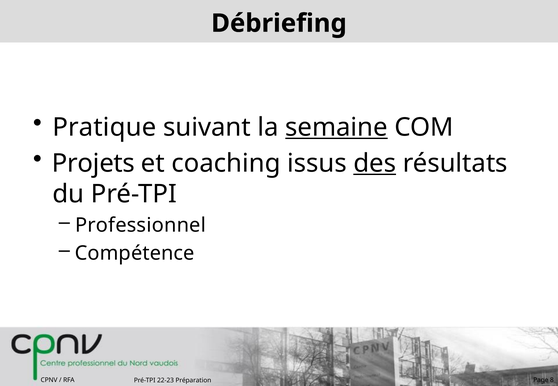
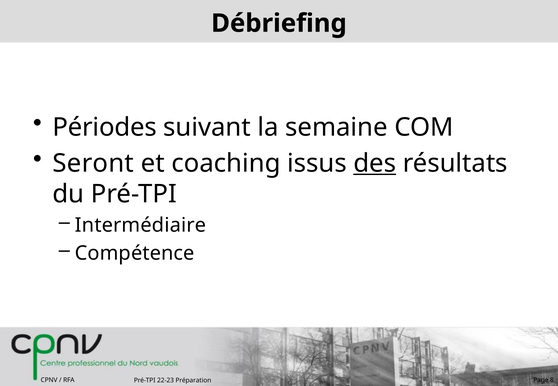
Pratique: Pratique -> Périodes (105, 127)
semaine underline: present -> none (337, 127)
Projets: Projets -> Seront (93, 163)
Professionnel: Professionnel -> Intermédiaire (141, 225)
